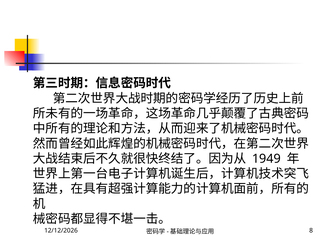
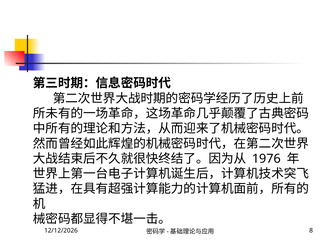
1949: 1949 -> 1976 (266, 159)
